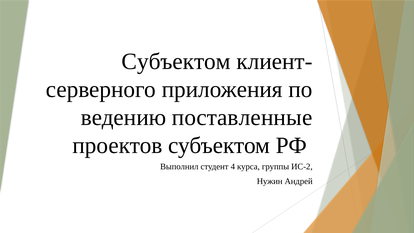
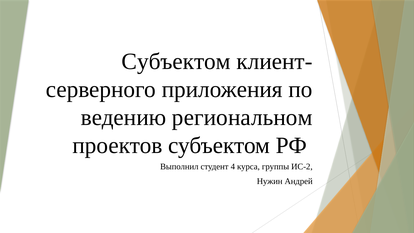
поставленные: поставленные -> региональном (242, 117)
